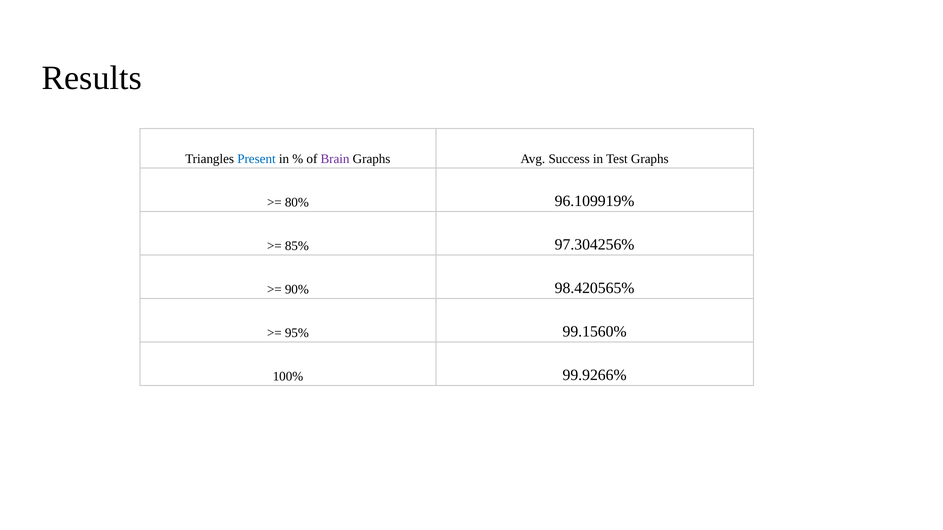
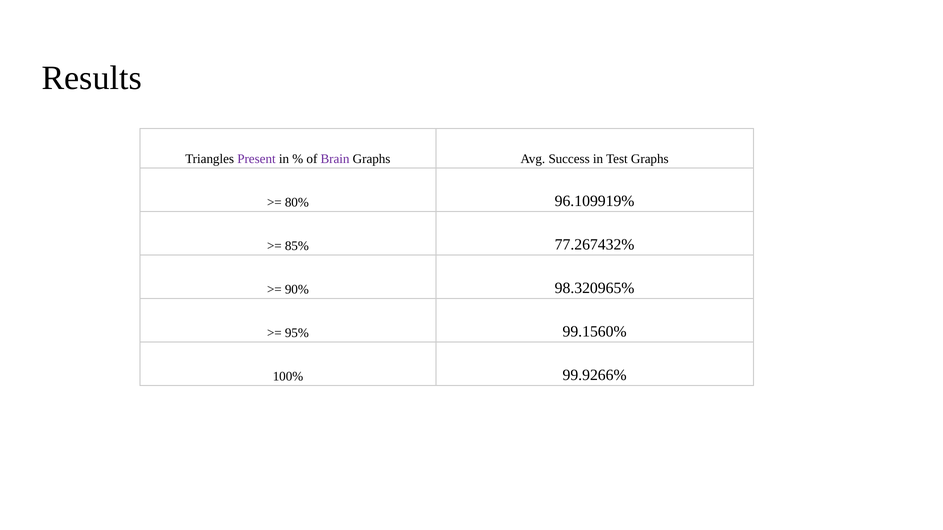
Present colour: blue -> purple (256, 159)
97.304256%: 97.304256% -> 77.267432% (595, 245)
98.420565%: 98.420565% -> 98.320965% (595, 288)
